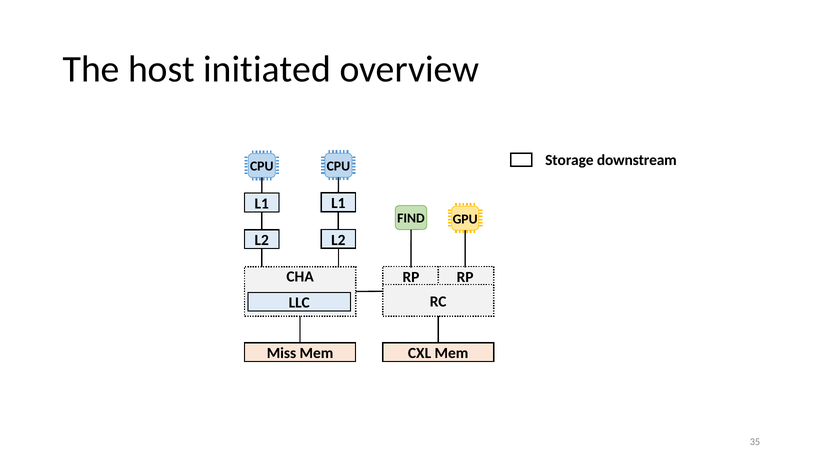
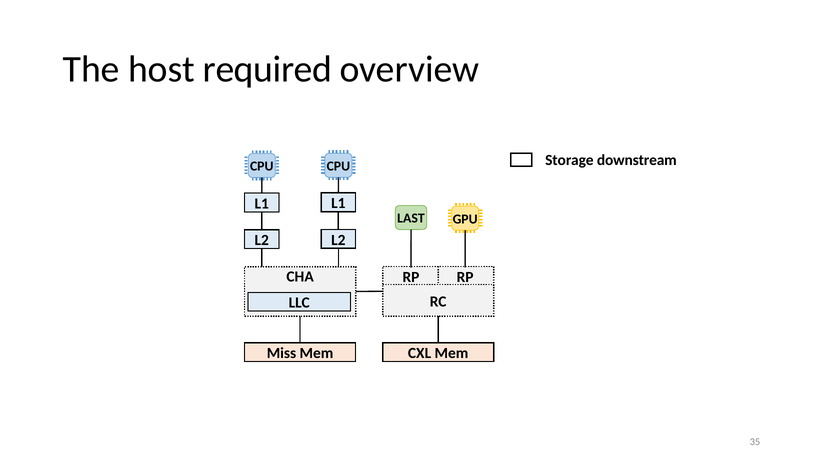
initiated: initiated -> required (267, 69)
FIND: FIND -> LAST (411, 218)
